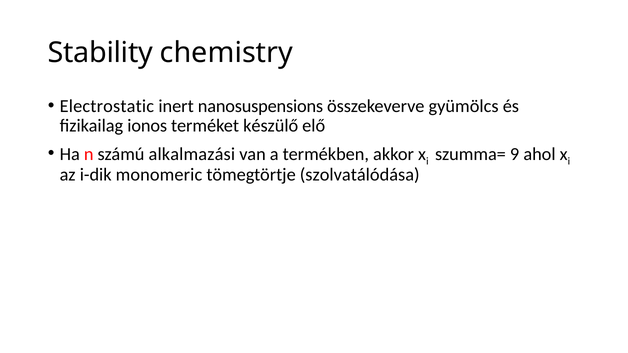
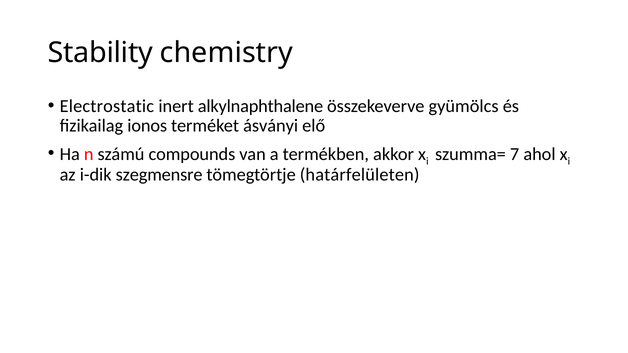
nanosuspensions: nanosuspensions -> alkylnaphthalene (260, 106)
készülő: készülő -> ásványi (271, 126)
alkalmazási: alkalmazási -> compounds (192, 154)
9: 9 -> 7 (515, 154)
monomeric: monomeric -> szegmensre (159, 175)
szolvatálódása: szolvatálódása -> határfelületen (360, 175)
